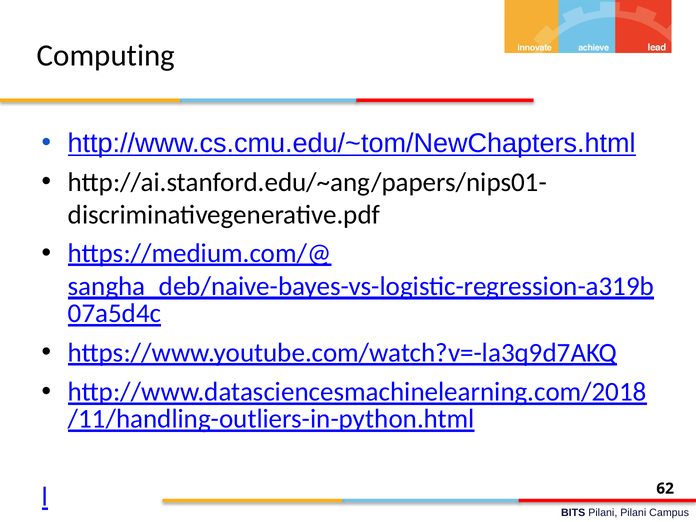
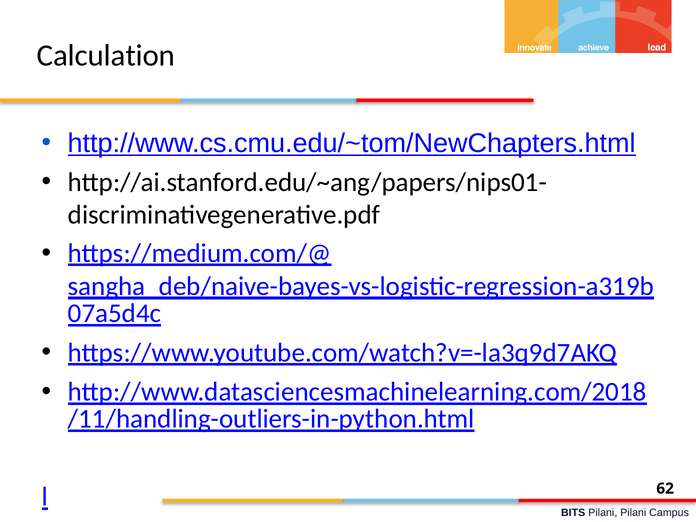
Computing: Computing -> Calculation (106, 55)
